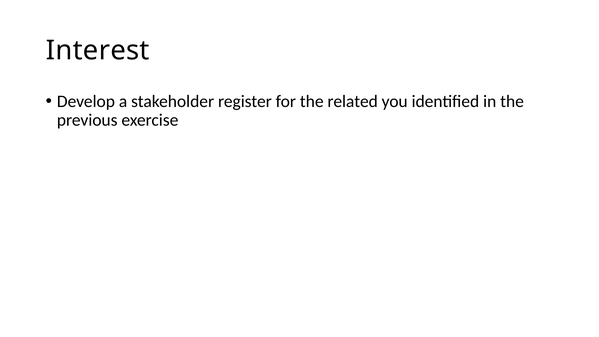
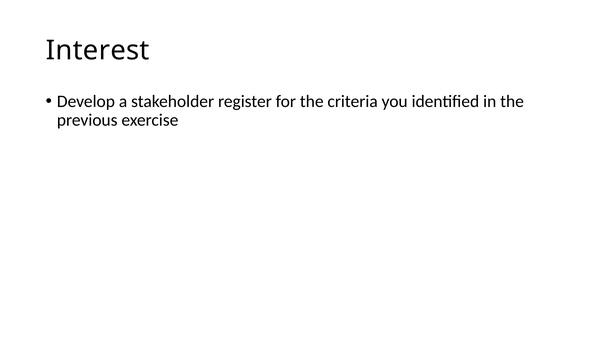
related: related -> criteria (353, 101)
